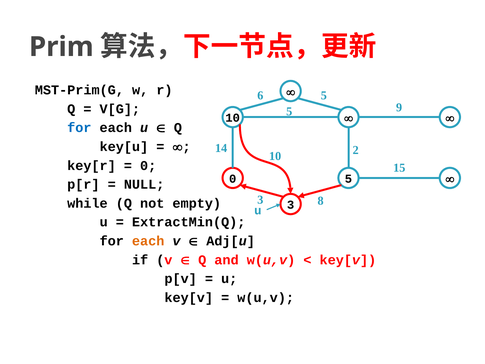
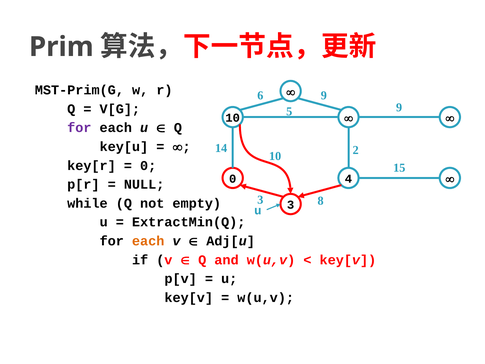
6 5: 5 -> 9 (324, 95)
for colour: blue -> purple (79, 128)
0 5: 5 -> 4 (348, 179)
